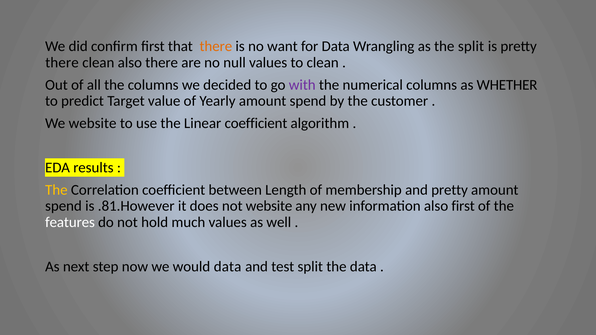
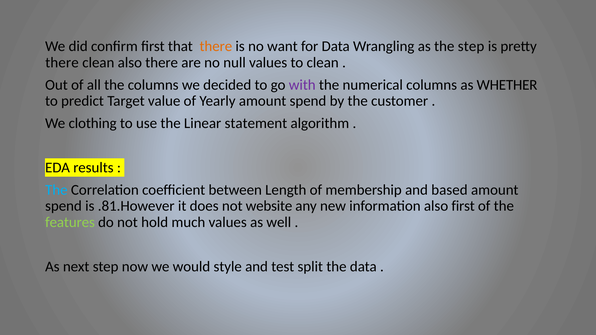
the split: split -> step (471, 46)
We website: website -> clothing (93, 123)
Linear coefficient: coefficient -> statement (256, 123)
The colour: yellow -> light blue (56, 190)
and pretty: pretty -> based (449, 190)
features colour: white -> light green (70, 222)
would data: data -> style (228, 267)
